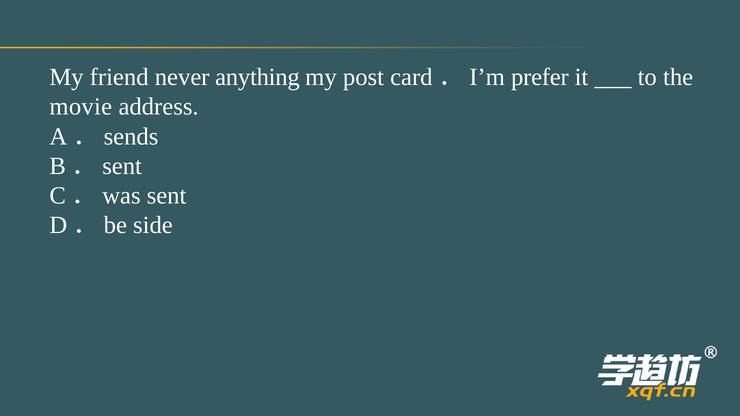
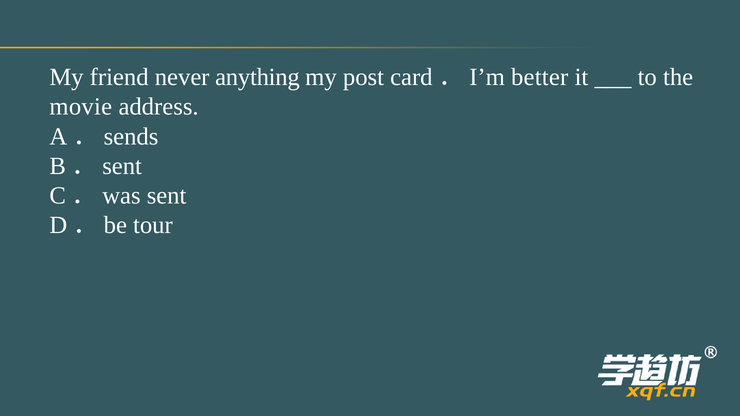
prefer: prefer -> better (540, 77)
side: side -> tour (153, 225)
